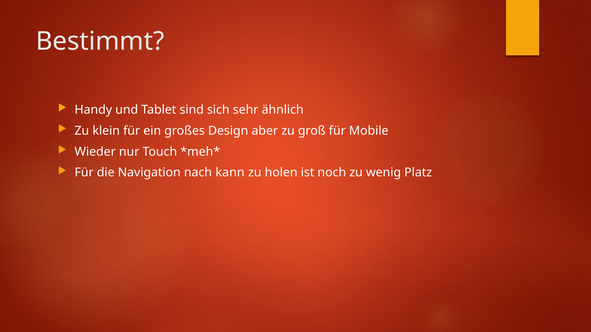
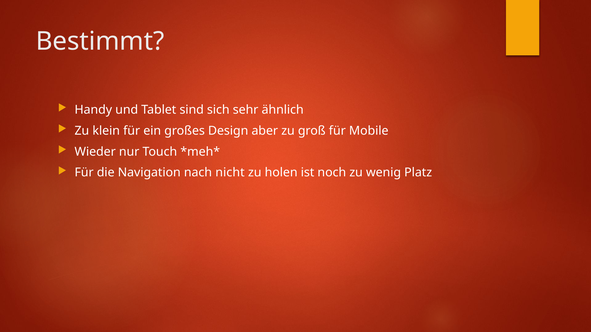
kann: kann -> nicht (230, 173)
